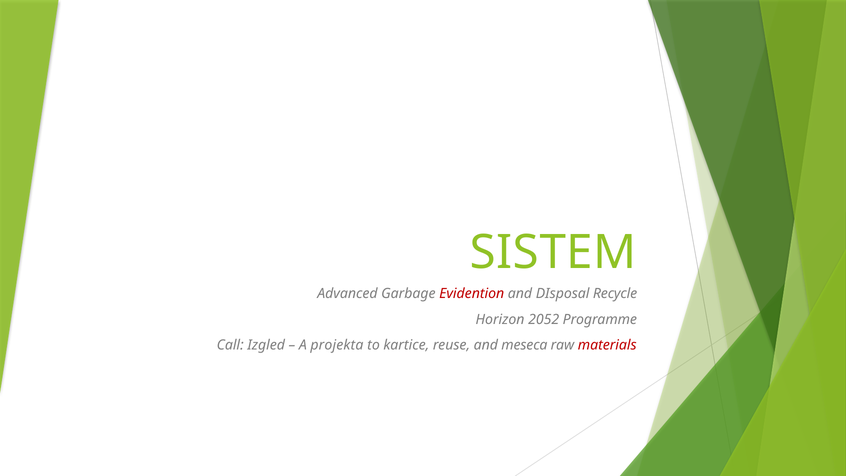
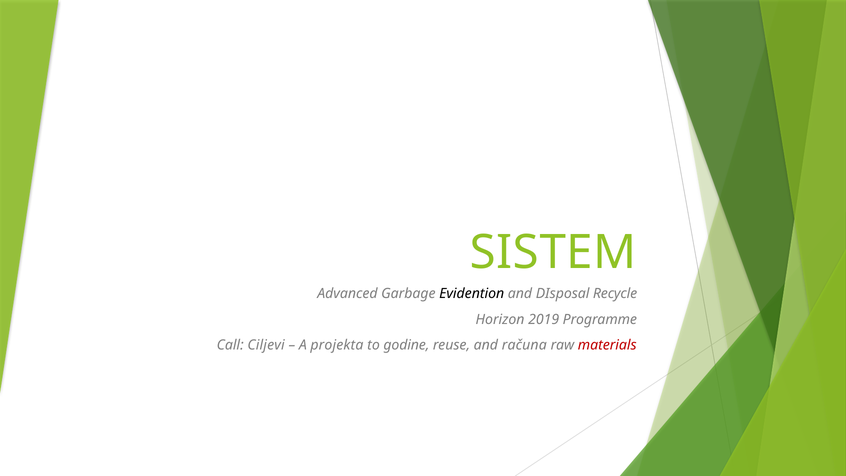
Evidention colour: red -> black (472, 294)
2052: 2052 -> 2019 (544, 319)
Izgled: Izgled -> Ciljevi (266, 345)
kartice: kartice -> godine (406, 345)
meseca: meseca -> računa (524, 345)
